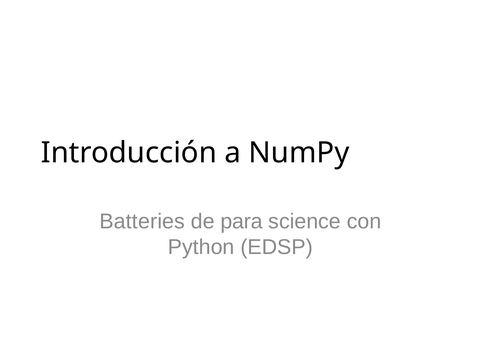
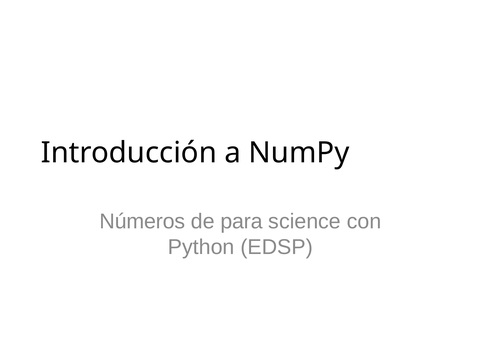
Batteries: Batteries -> Números (142, 221)
